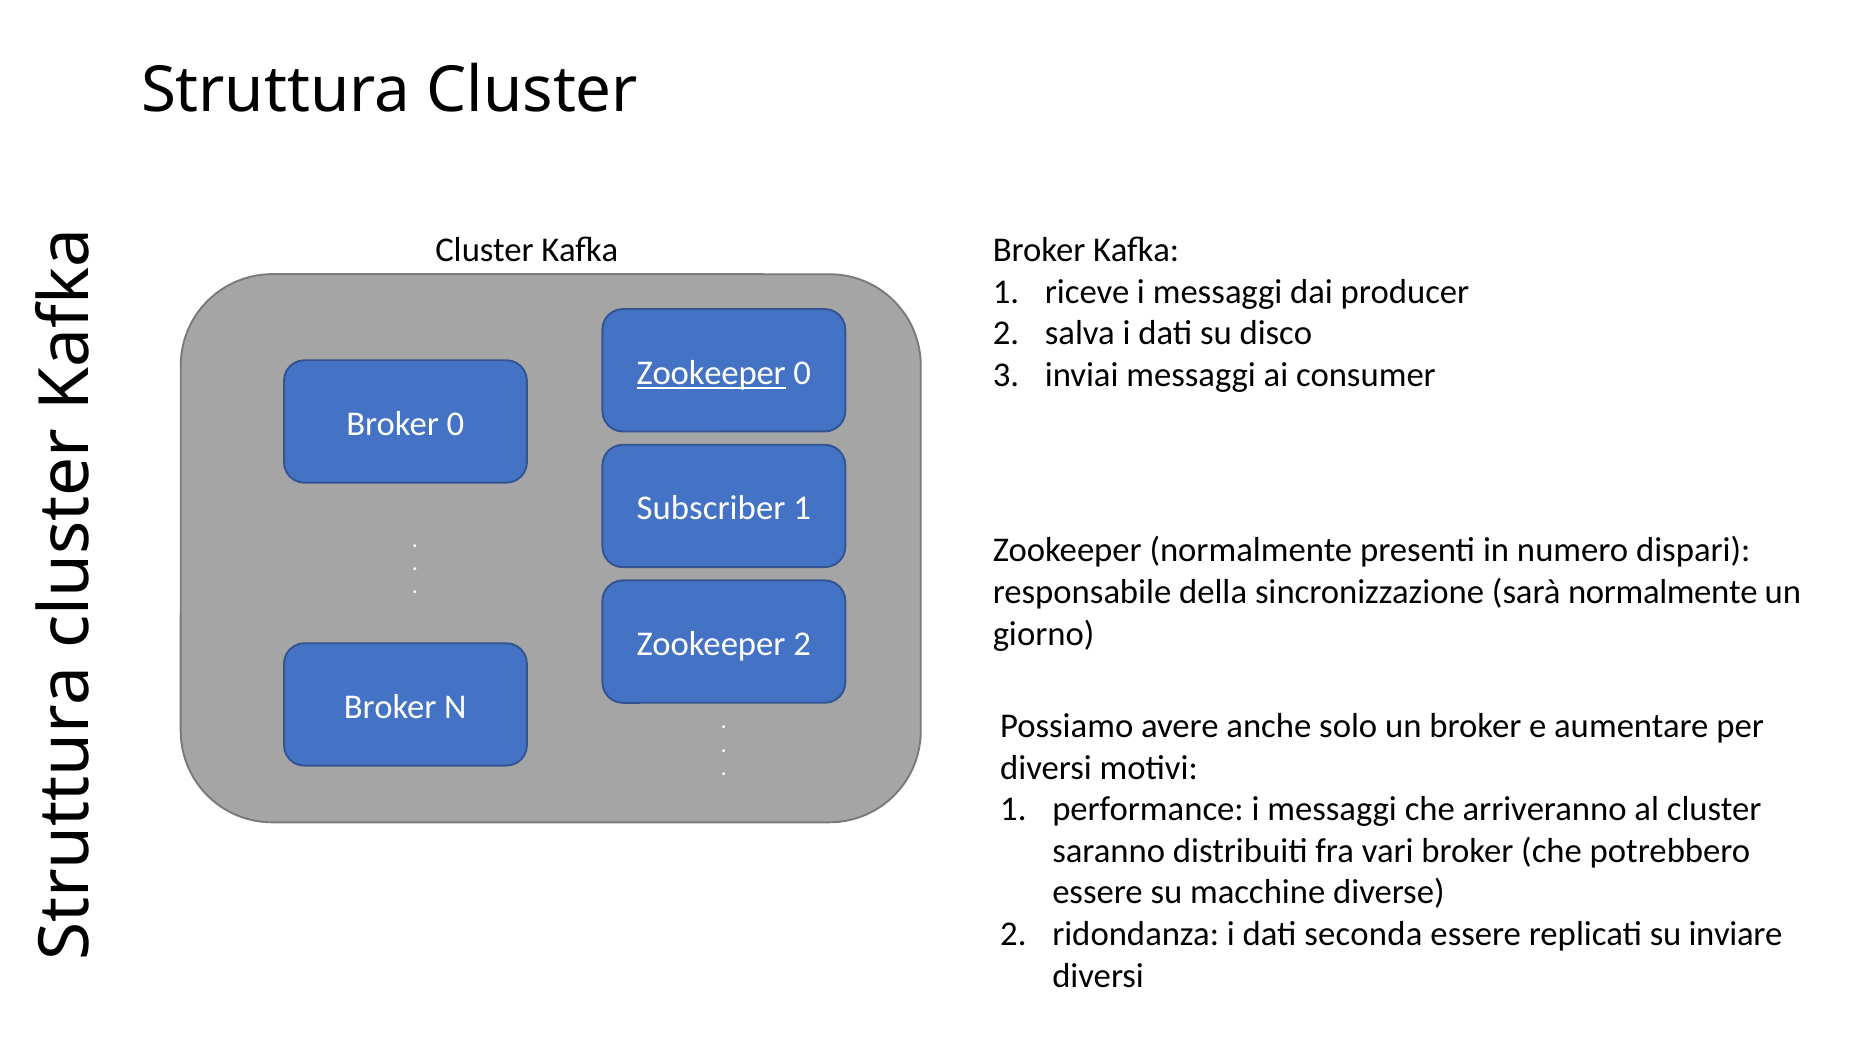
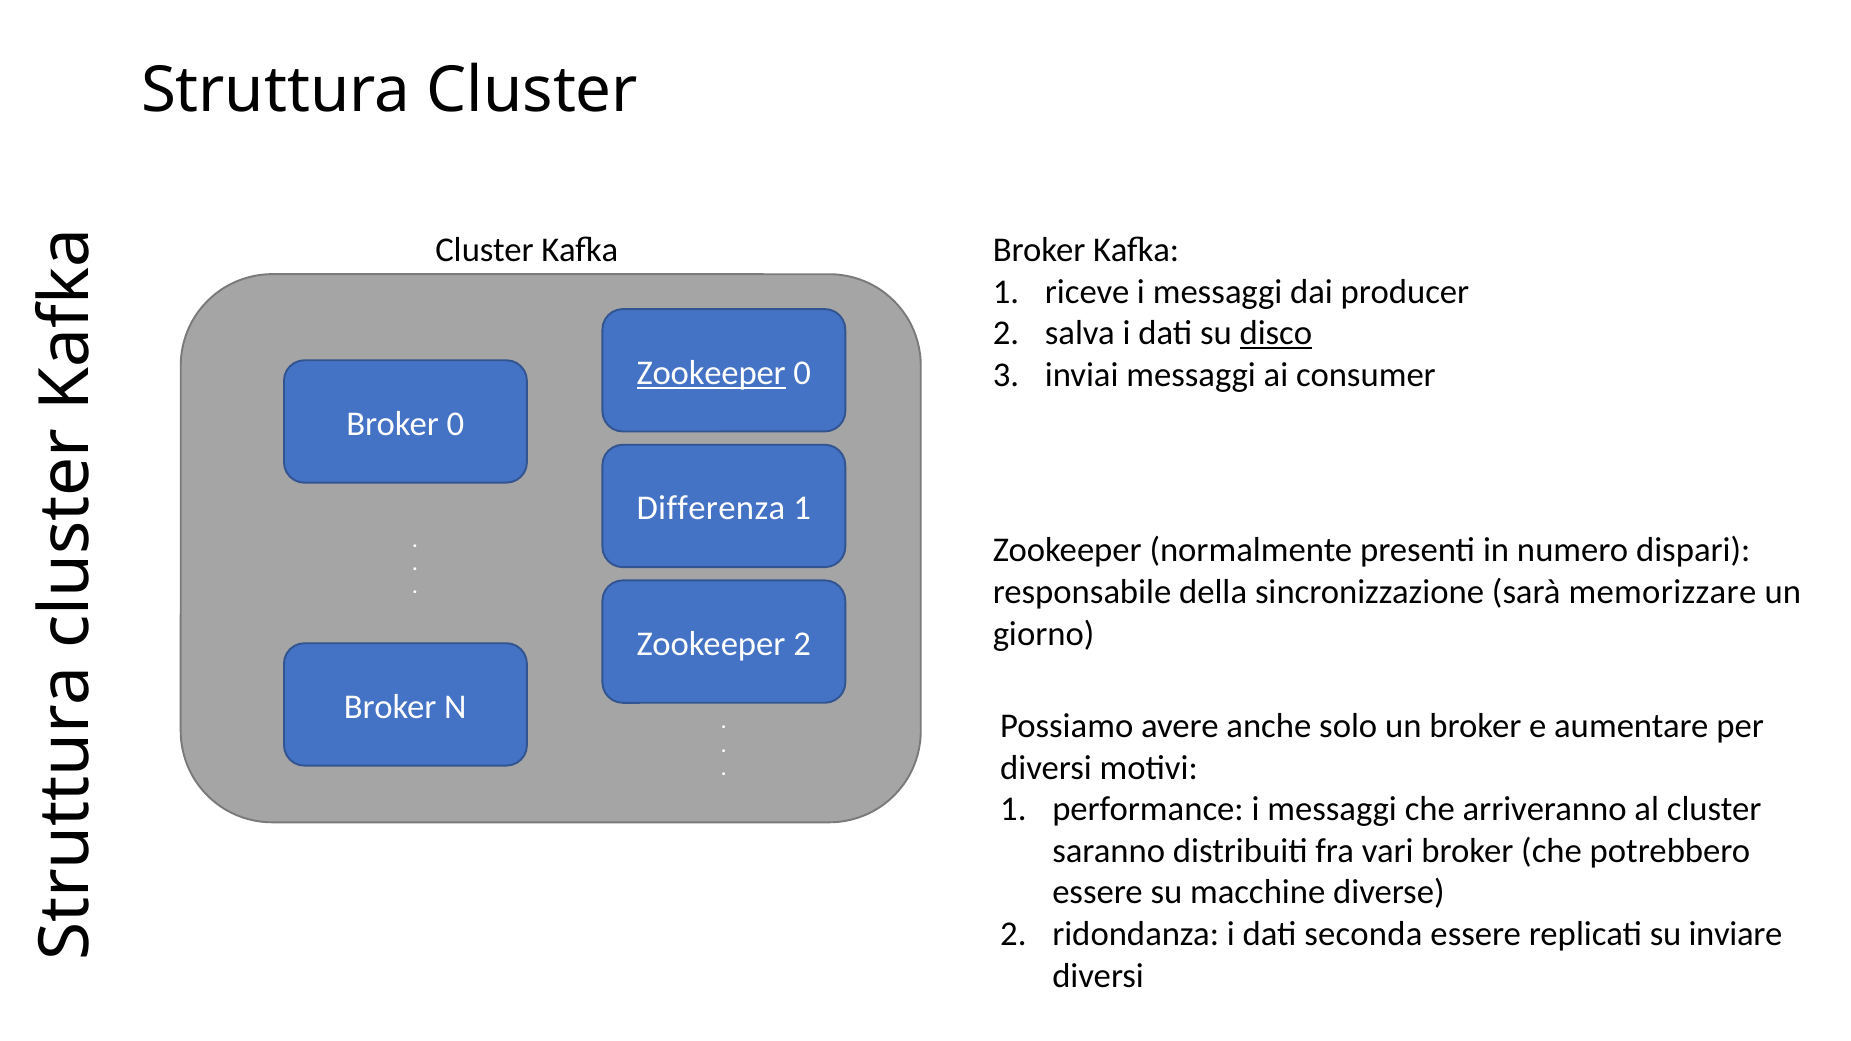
disco underline: none -> present (1276, 334)
Subscriber: Subscriber -> Differenza (711, 508)
sarà normalmente: normalmente -> memorizzare (1662, 592)
